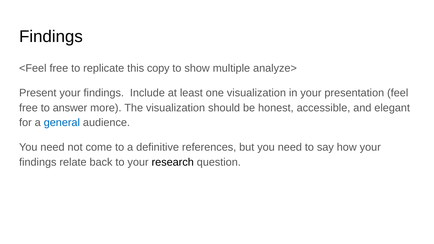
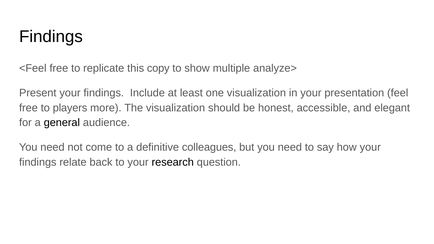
answer: answer -> players (70, 108)
general colour: blue -> black (62, 123)
references: references -> colleagues (209, 147)
